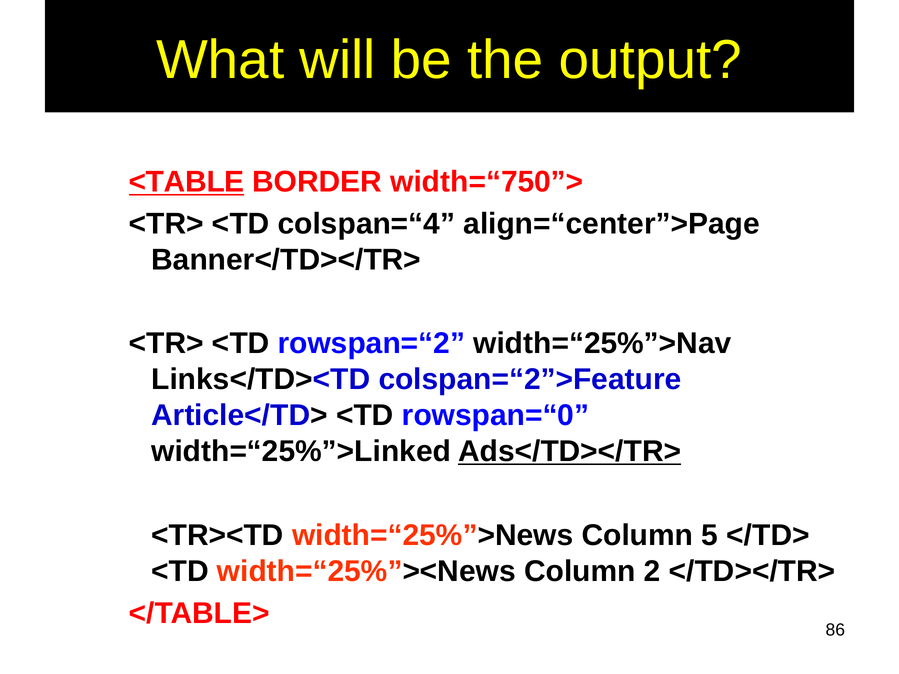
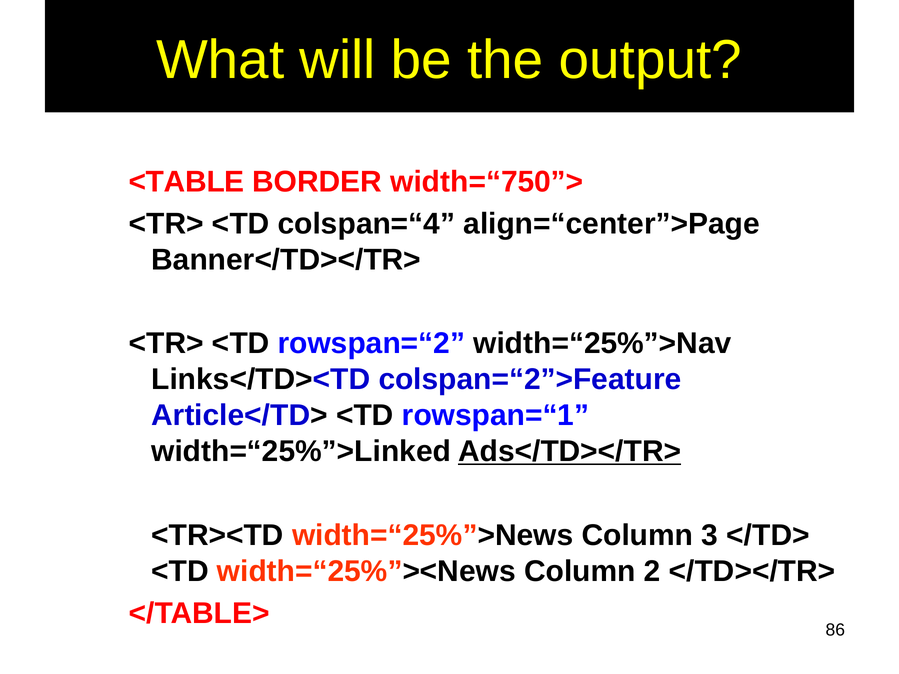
<TABLE underline: present -> none (187, 182)
rowspan=“0: rowspan=“0 -> rowspan=“1 (496, 416)
5: 5 -> 3 (710, 535)
